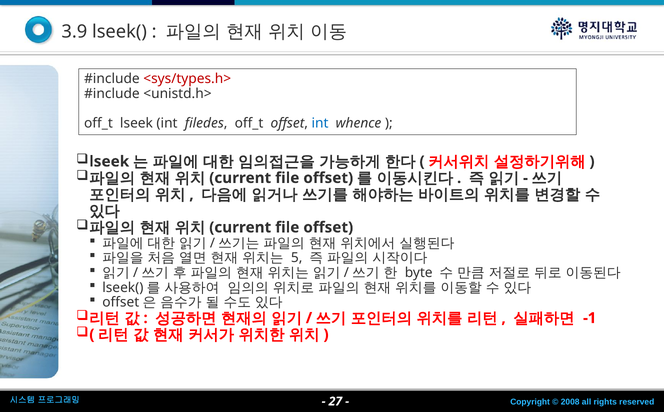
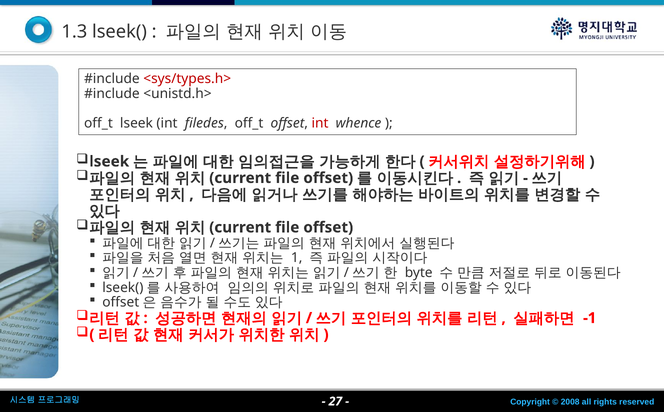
3.9: 3.9 -> 1.3 (74, 32)
int colour: blue -> red (320, 123)
5: 5 -> 1 (297, 258)
